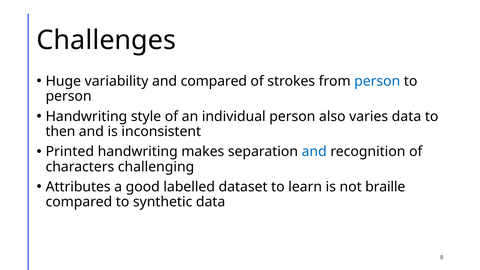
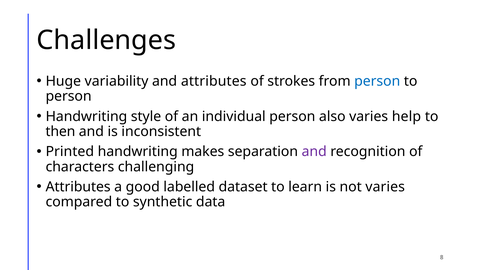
and compared: compared -> attributes (214, 81)
varies data: data -> help (406, 116)
and colour: blue -> purple (314, 152)
not braille: braille -> varies (385, 187)
